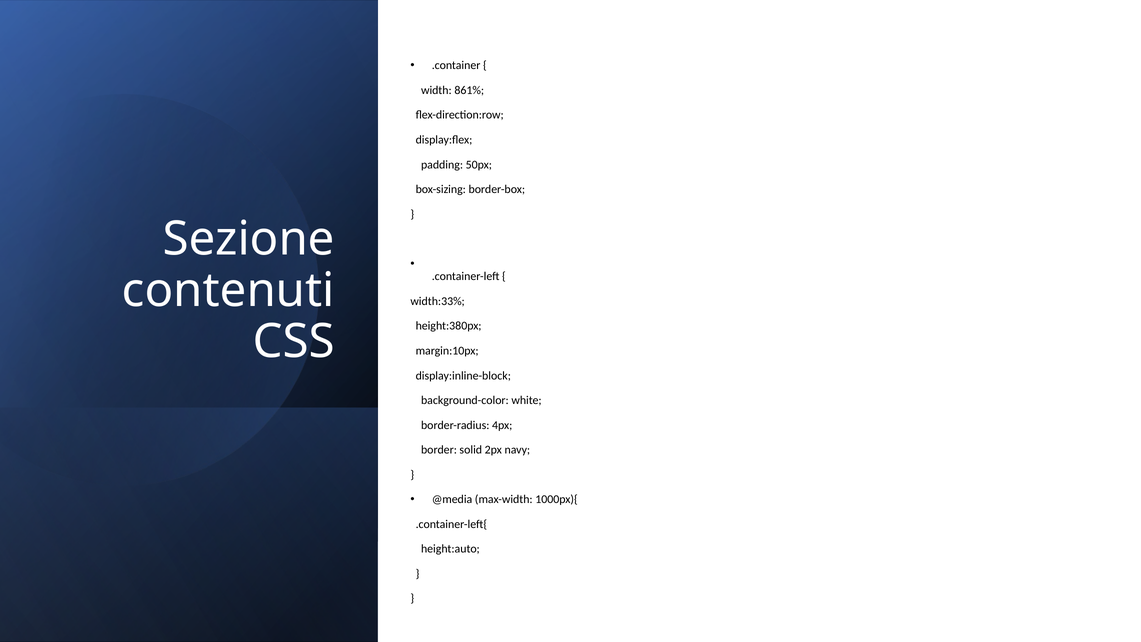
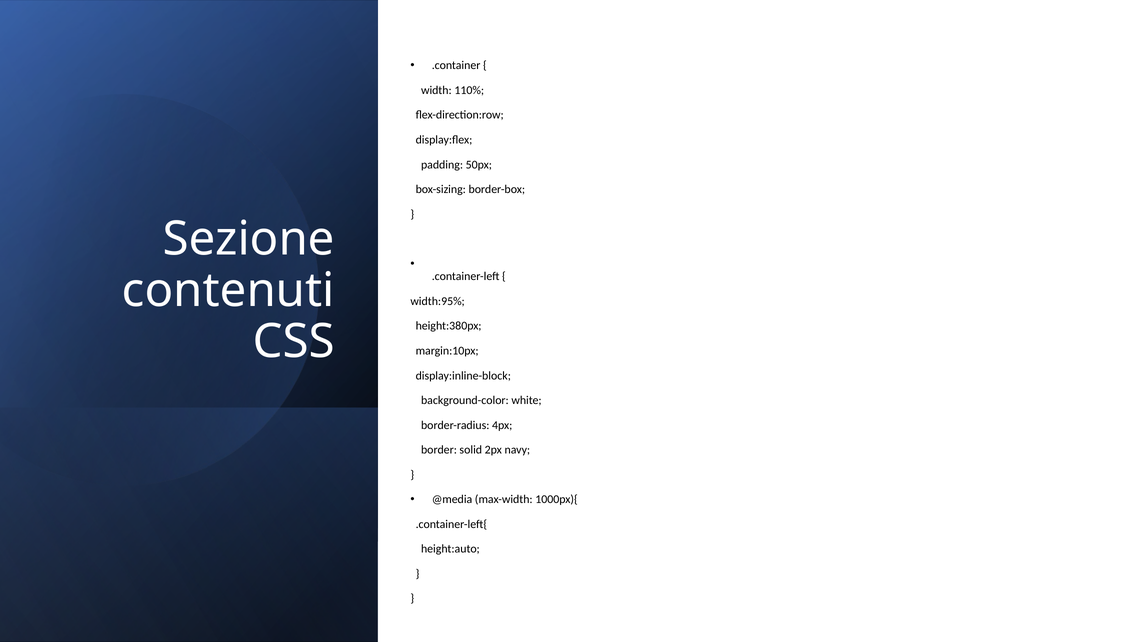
861%: 861% -> 110% (469, 90)
width:33%: width:33% -> width:95% (438, 301)
